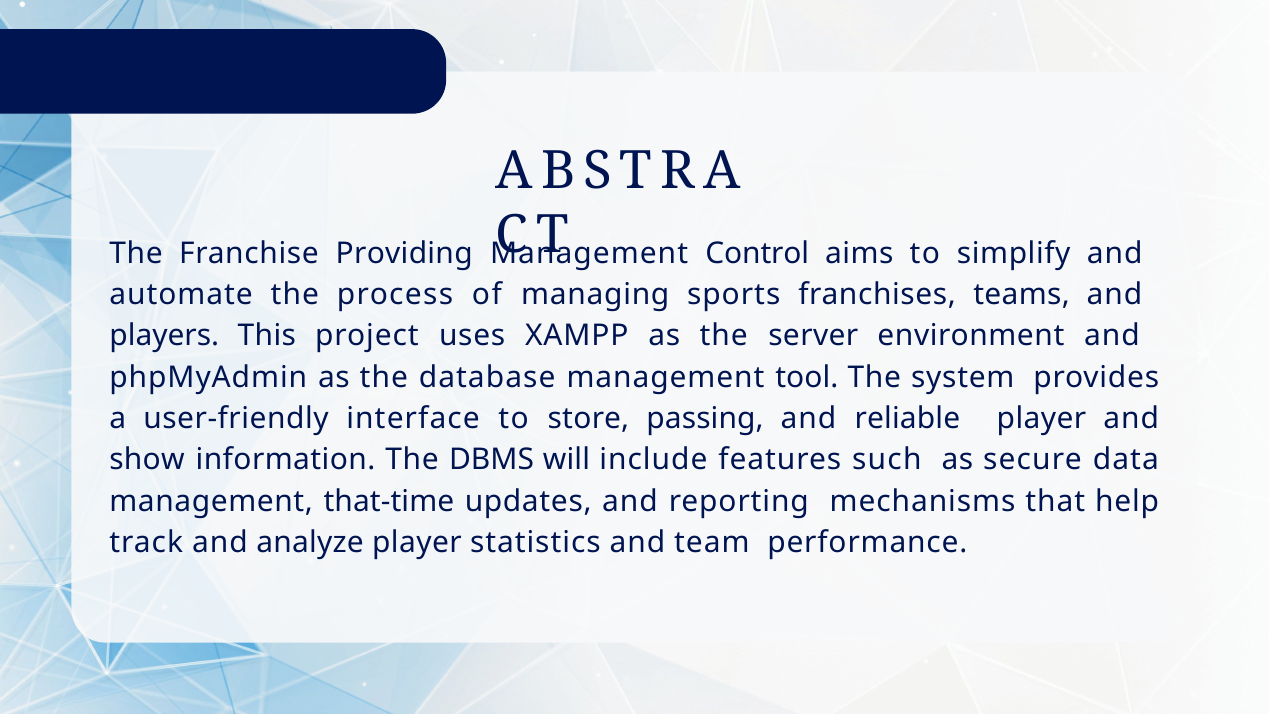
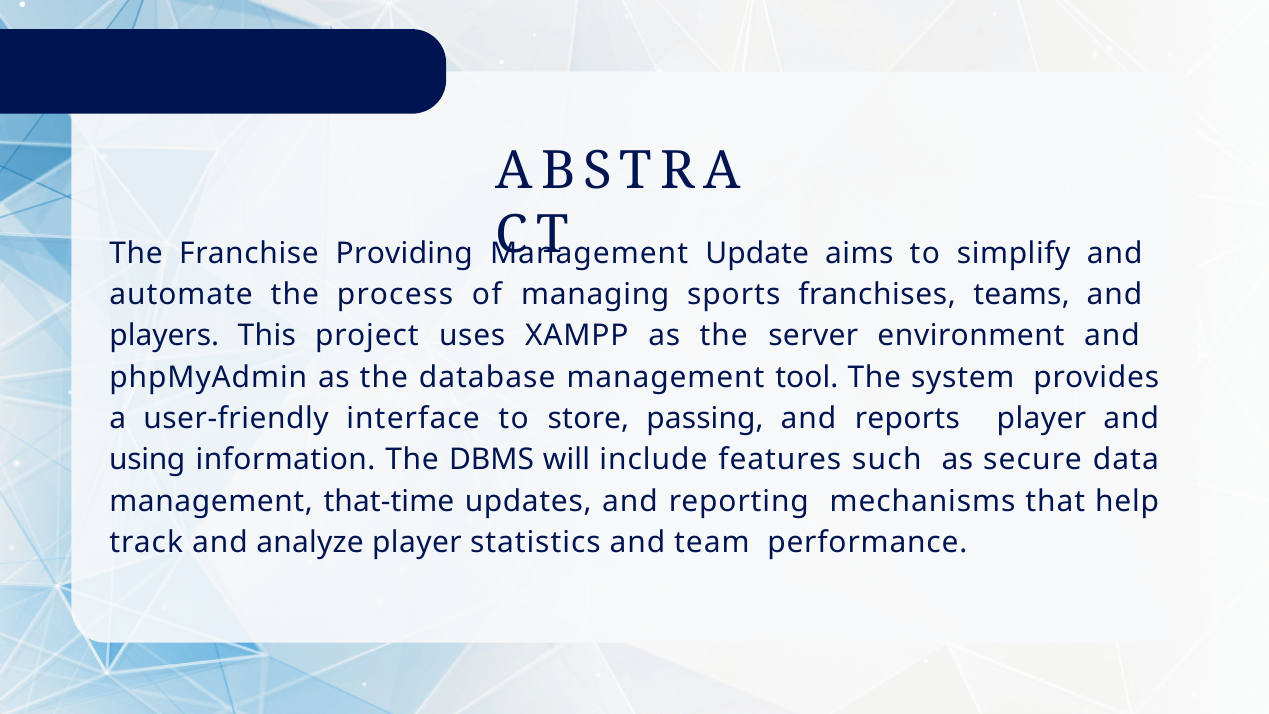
Control: Control -> Update (757, 253)
reliable: reliable -> reports (907, 419)
show: show -> using (147, 460)
